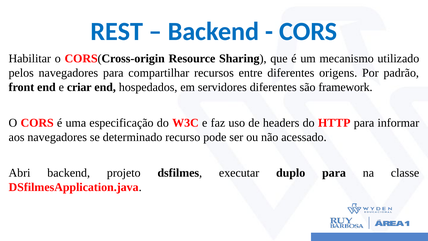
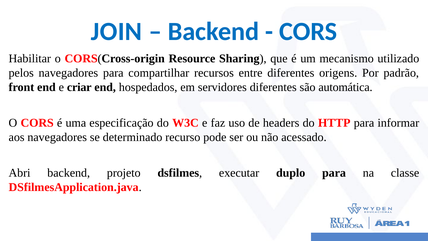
REST: REST -> JOIN (117, 32)
framework: framework -> automática (345, 87)
